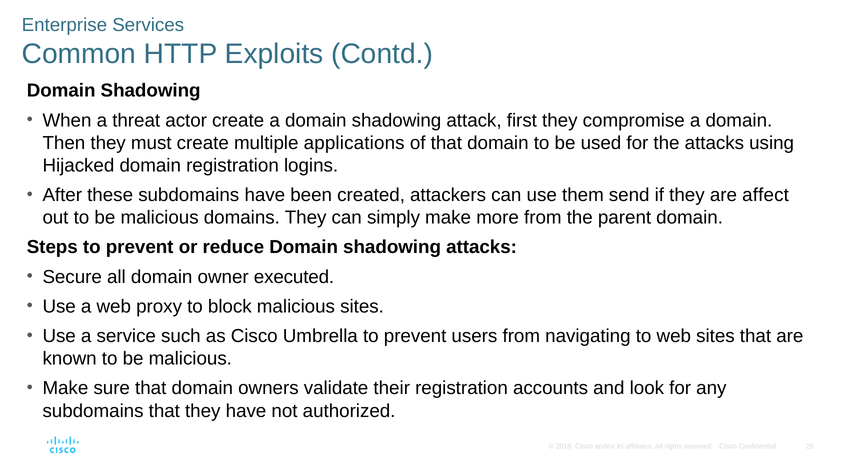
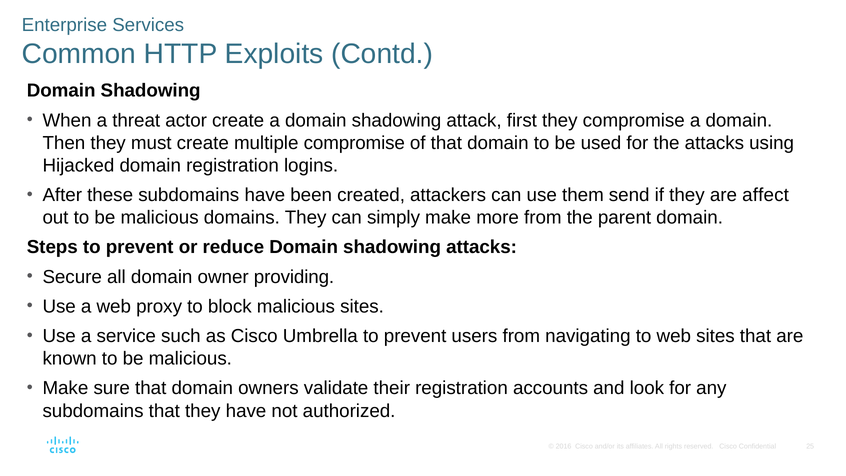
multiple applications: applications -> compromise (354, 143)
executed: executed -> providing (294, 277)
